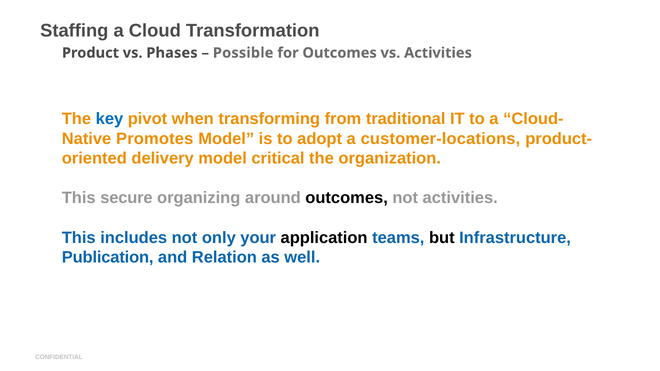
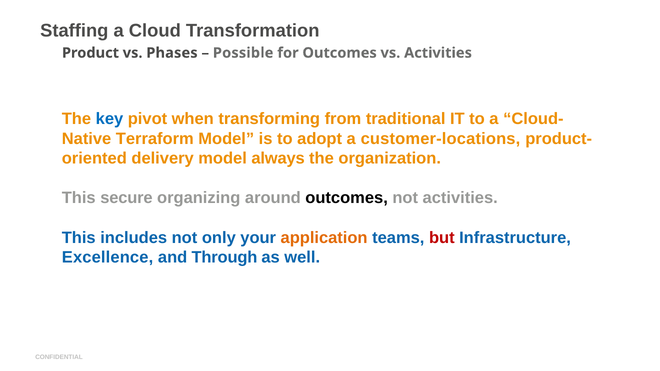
Promotes: Promotes -> Terraform (155, 139)
critical: critical -> always (278, 159)
application colour: black -> orange (324, 238)
but colour: black -> red (442, 238)
Publication: Publication -> Excellence (108, 258)
Relation: Relation -> Through (224, 258)
